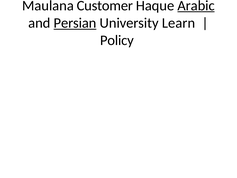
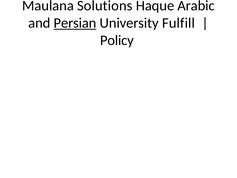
Customer: Customer -> Solutions (105, 6)
Arabic underline: present -> none (196, 6)
Learn: Learn -> Fulfill (179, 23)
